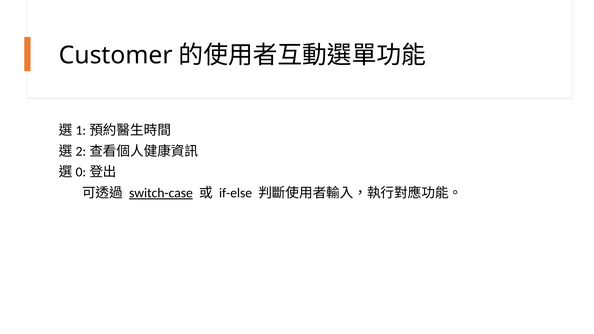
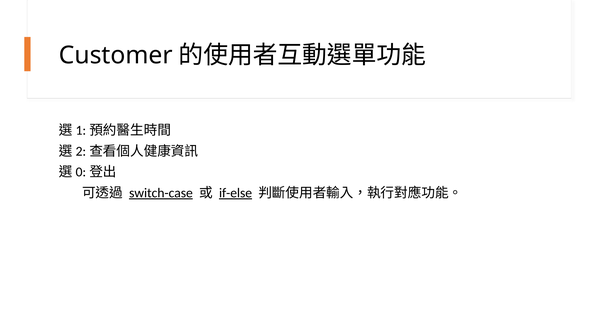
if-else underline: none -> present (236, 193)
